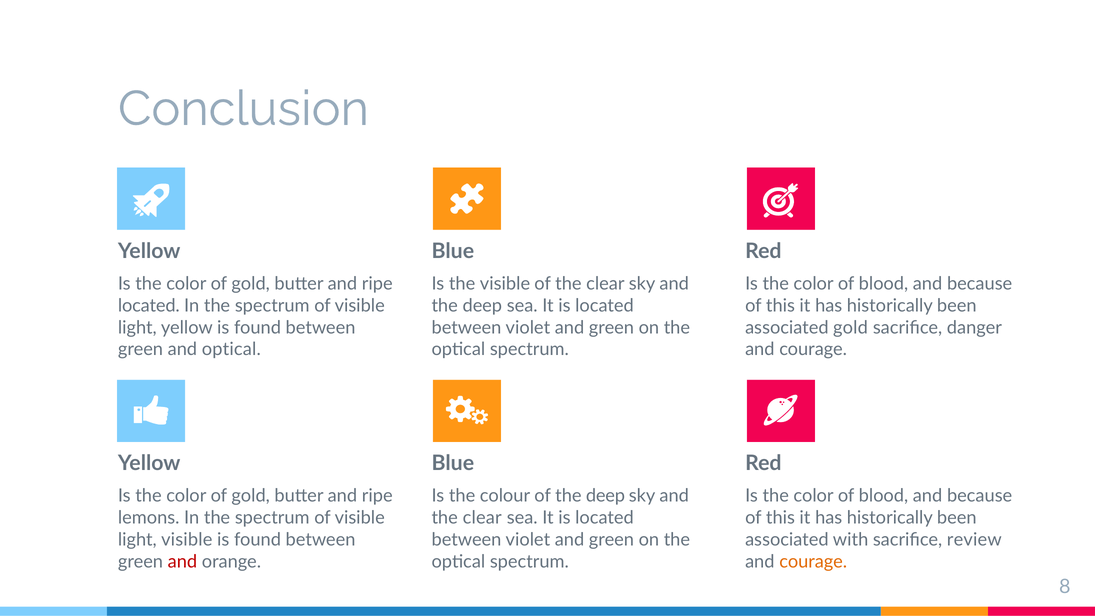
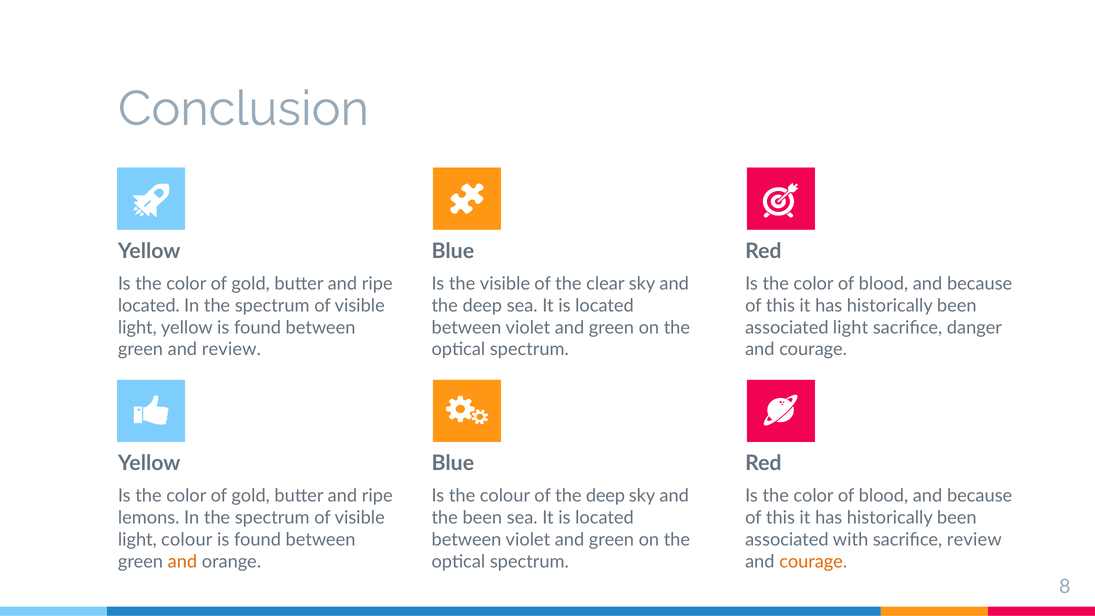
associated gold: gold -> light (851, 328)
and optical: optical -> review (231, 349)
clear: clear -> been (482, 518)
light visible: visible -> colour (187, 540)
and colour: red -> orange (182, 562)
